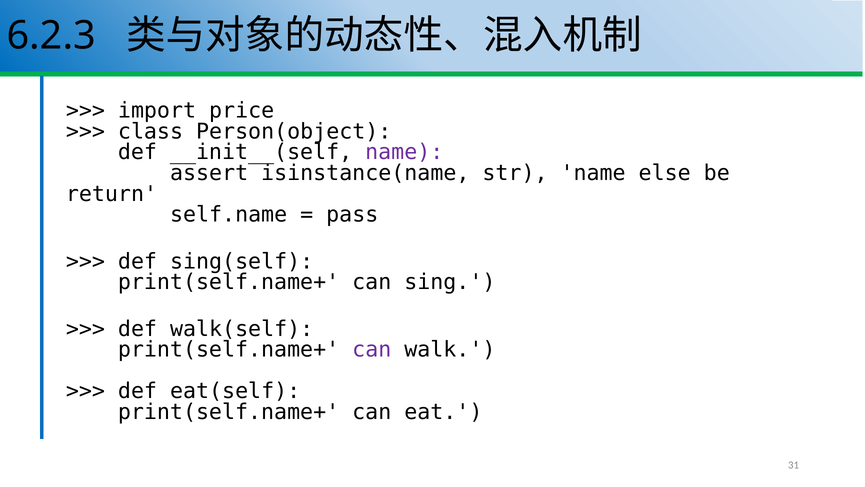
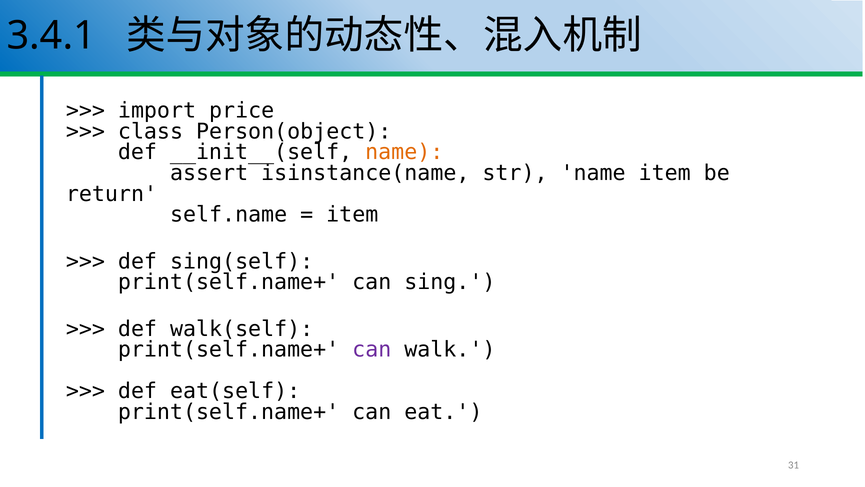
6.2.3: 6.2.3 -> 3.4.1 (51, 36)
name colour: purple -> orange (404, 152)
name else: else -> item (665, 173)
pass: pass -> item (352, 214)
